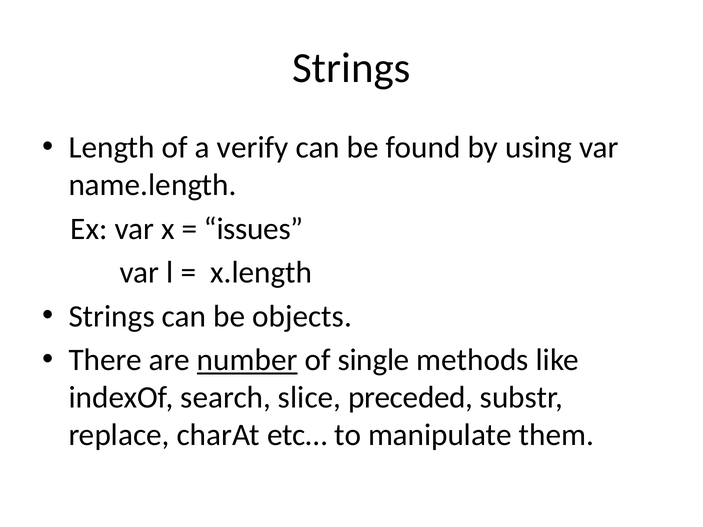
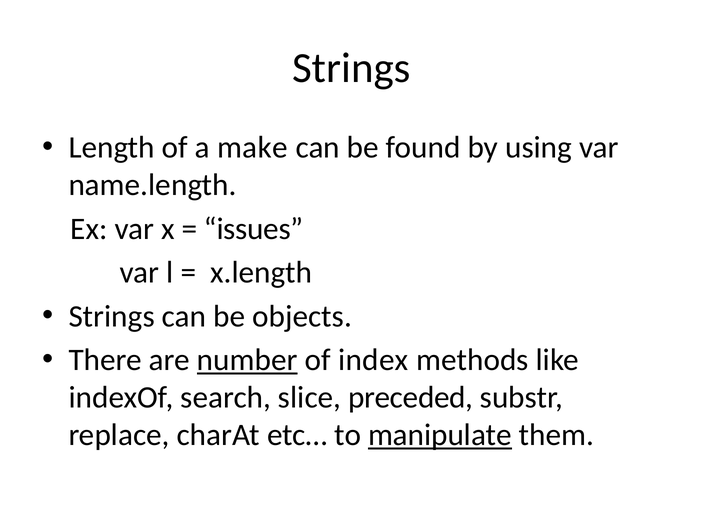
verify: verify -> make (253, 148)
single: single -> index (373, 360)
manipulate underline: none -> present (440, 435)
